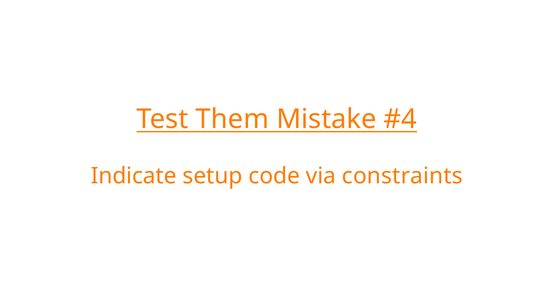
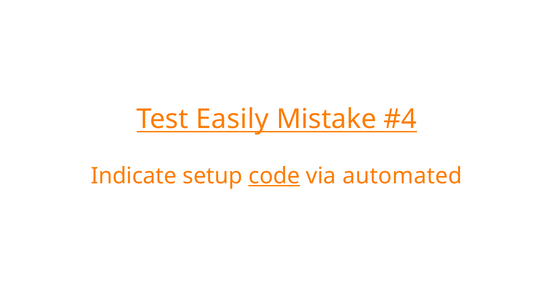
Them: Them -> Easily (232, 119)
code underline: none -> present (274, 176)
constraints: constraints -> automated (402, 176)
